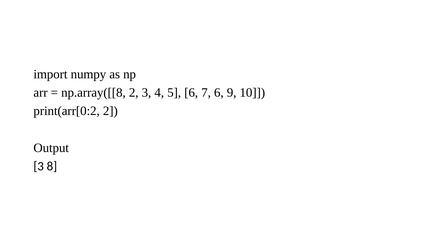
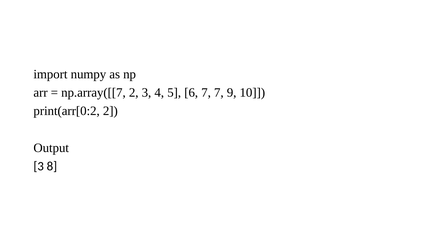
np.array([[8: np.array([[8 -> np.array([[7 (93, 93)
7 6: 6 -> 7 (219, 93)
